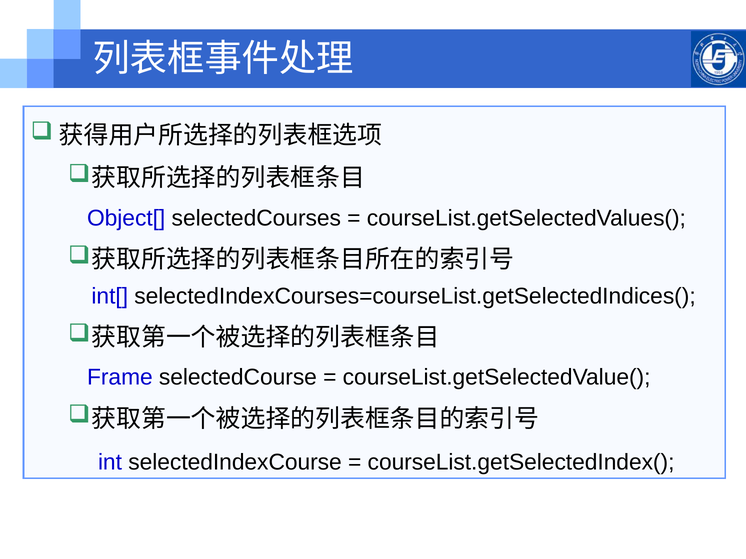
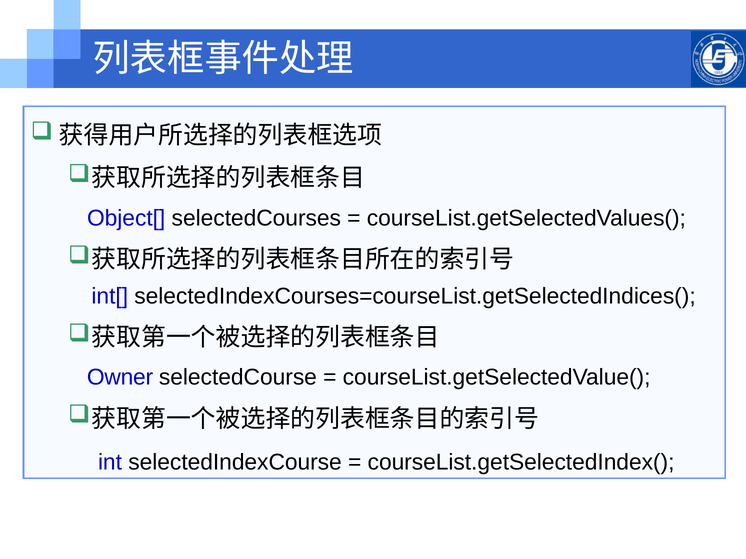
Frame: Frame -> Owner (120, 378)
